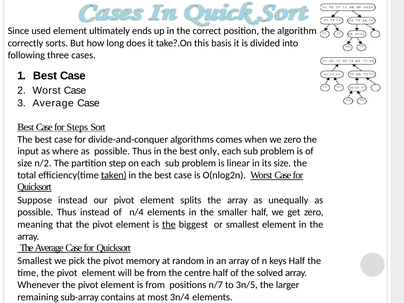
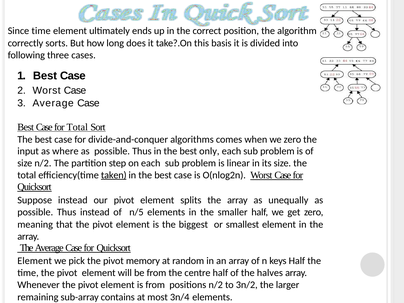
Since used: used -> time (41, 31)
for Steps: Steps -> Total (77, 127)
n/4: n/4 -> n/5 (136, 212)
the underline: present -> none (169, 224)
Smallest: Smallest -> Element (35, 261)
solved: solved -> halves (270, 273)
positions n/7: n/7 -> n/2 (216, 285)
3n/5: 3n/5 -> 3n/2 (247, 285)
